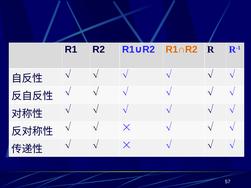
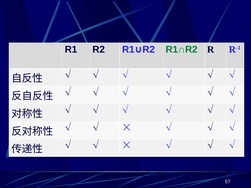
R1∩R2 colour: orange -> green (182, 50)
